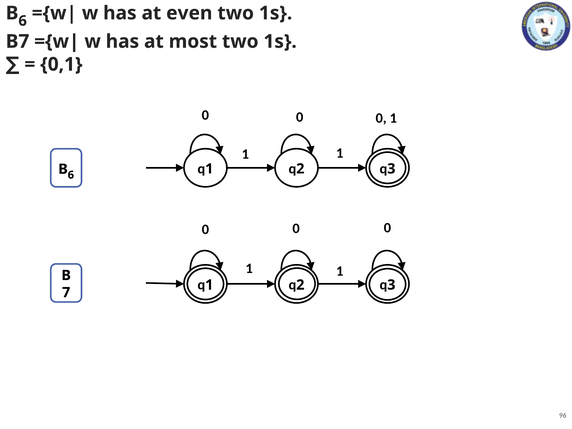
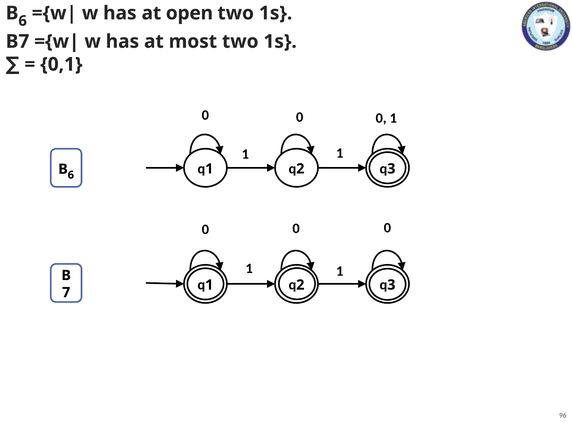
even: even -> open (189, 13)
